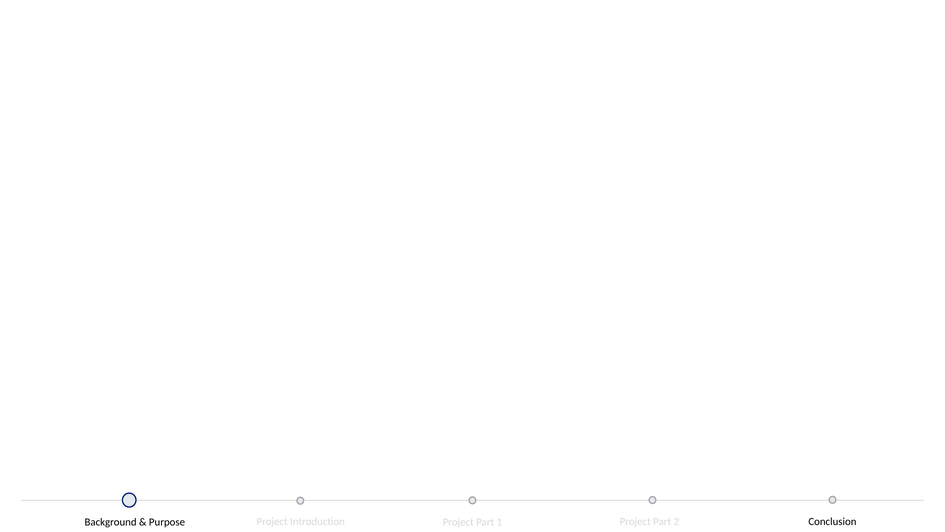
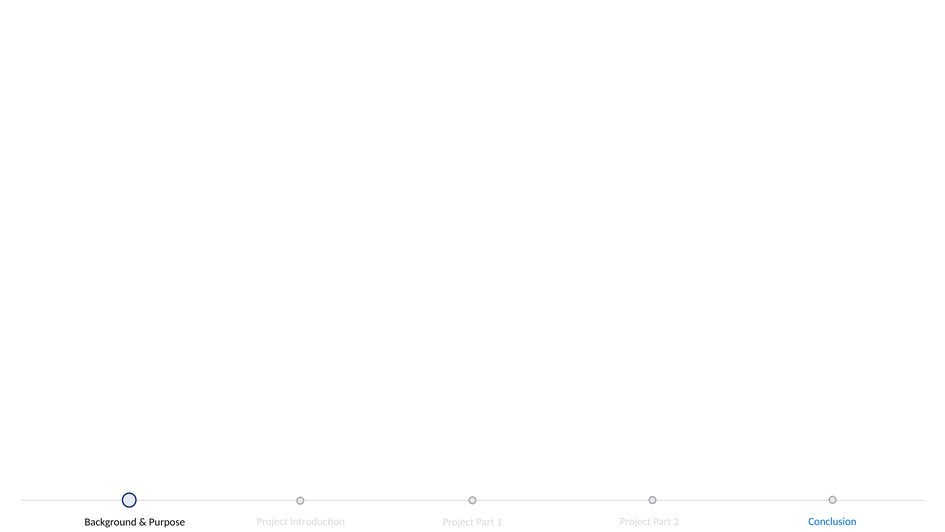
Conclusion colour: black -> blue (832, 521)
